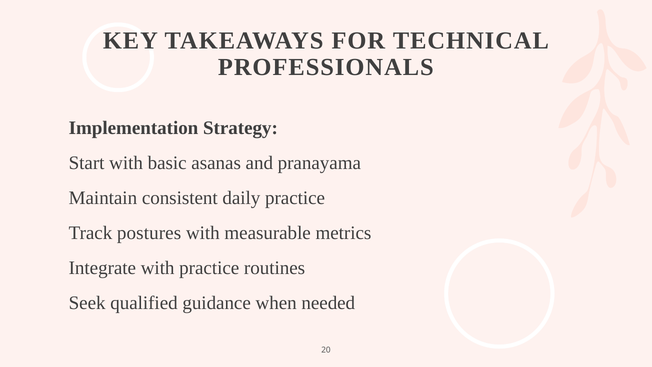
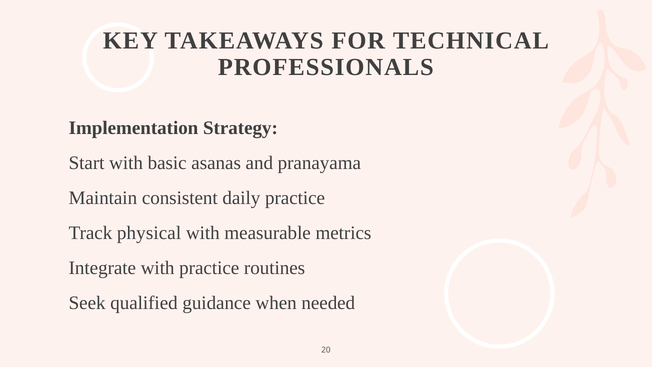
postures: postures -> physical (149, 233)
